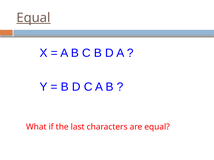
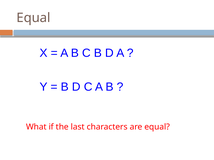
Equal underline: present -> none (33, 18)
